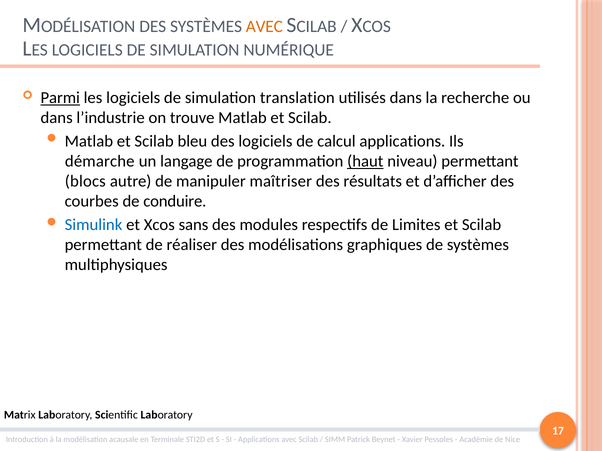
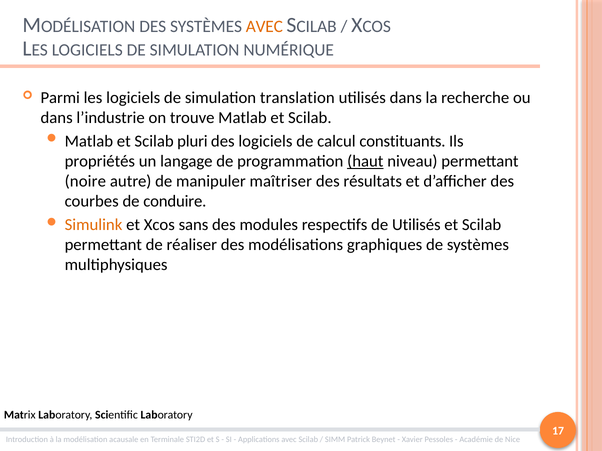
Parmi underline: present -> none (60, 98)
bleu: bleu -> pluri (192, 141)
calcul applications: applications -> constituants (402, 141)
démarche: démarche -> propriétés (100, 161)
blocs: blocs -> noire (85, 181)
Simulink colour: blue -> orange (94, 225)
de Limites: Limites -> Utilisés (416, 225)
